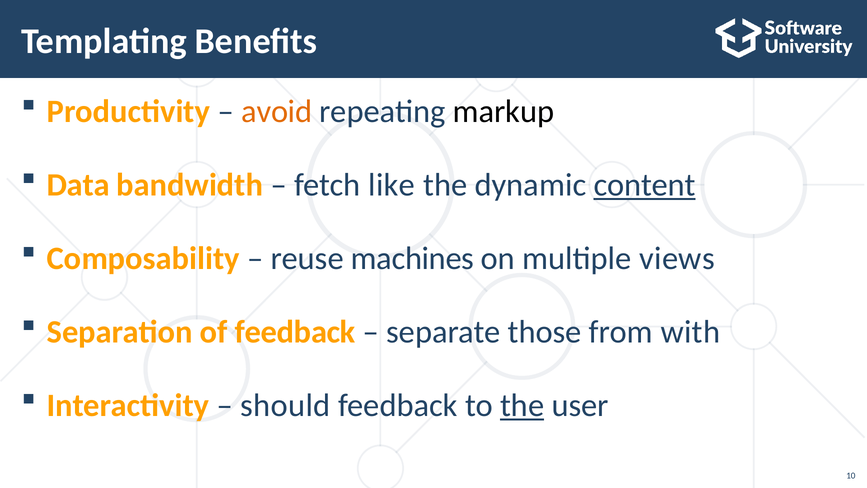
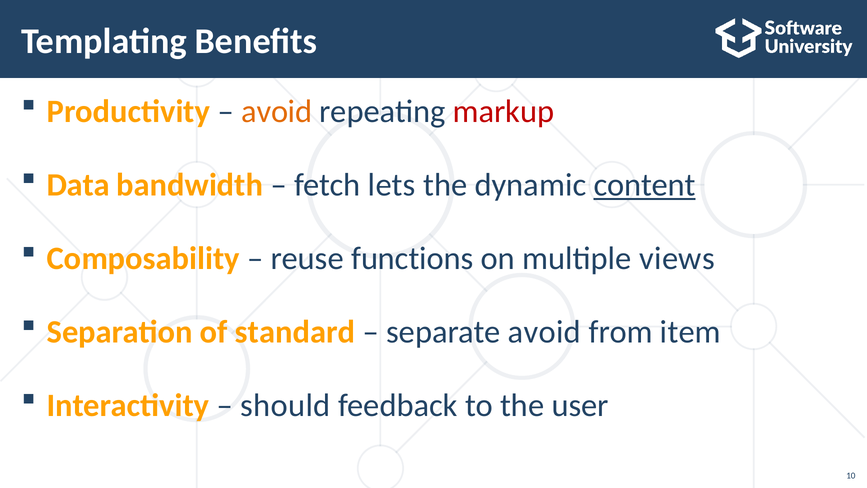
markup colour: black -> red (504, 111)
like: like -> lets (392, 185)
machines: machines -> functions (412, 258)
of feedback: feedback -> standard (295, 332)
separate those: those -> avoid (544, 332)
with: with -> item (690, 332)
the underline: present -> none (522, 405)
